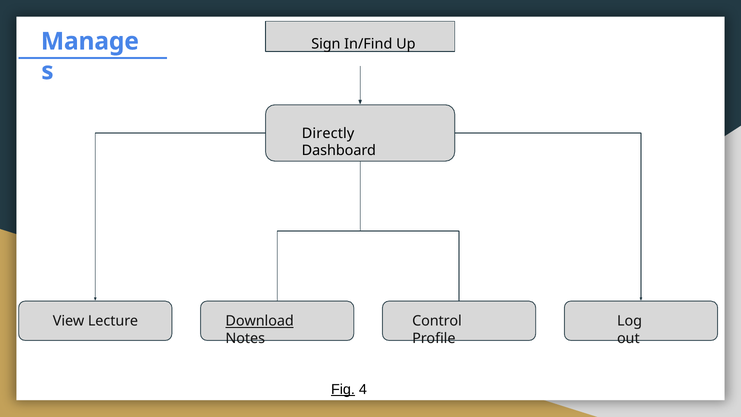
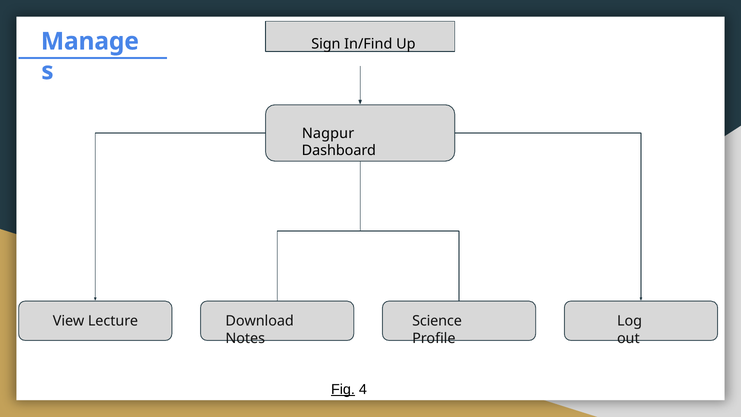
Directly: Directly -> Nagpur (328, 133)
Download underline: present -> none (260, 321)
Control: Control -> Science (437, 321)
